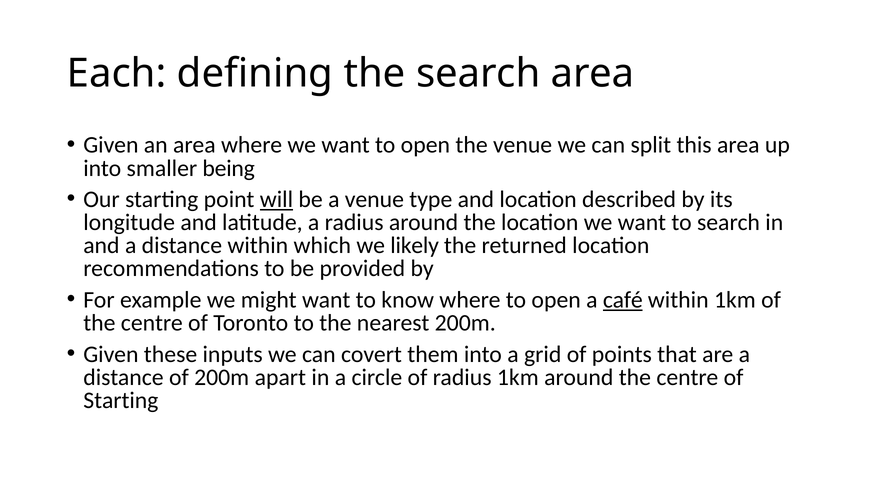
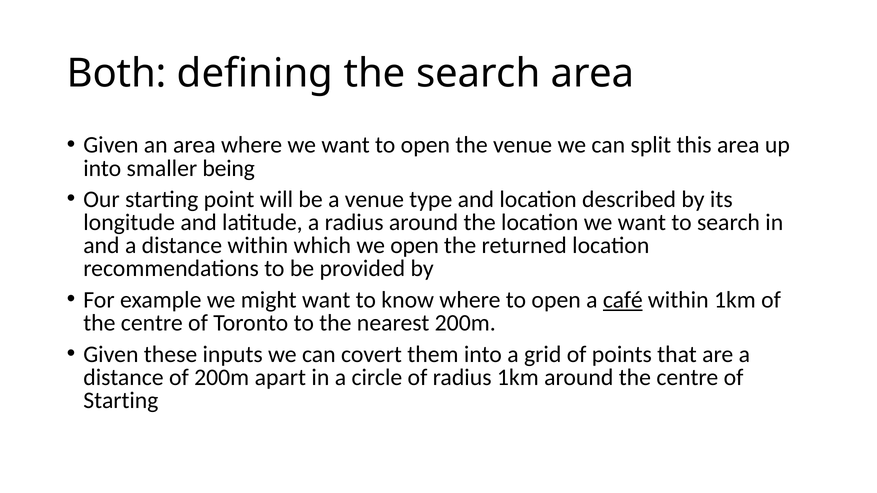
Each: Each -> Both (117, 74)
will underline: present -> none (276, 200)
we likely: likely -> open (415, 246)
